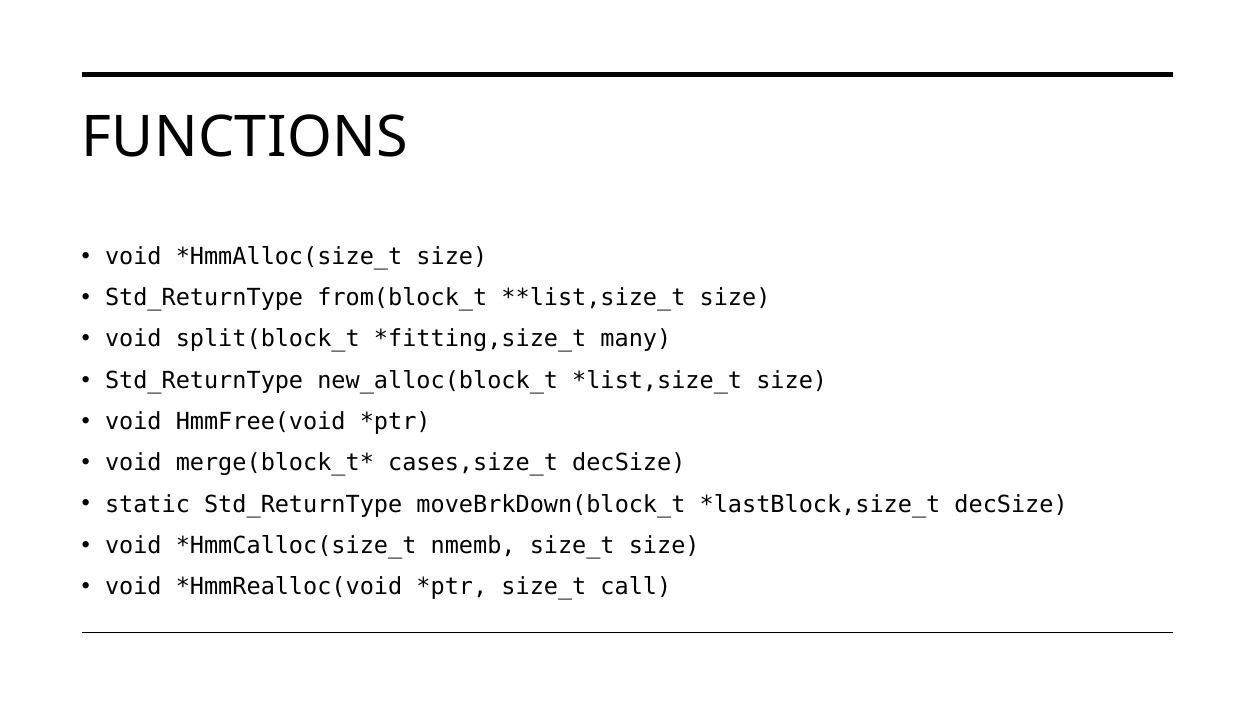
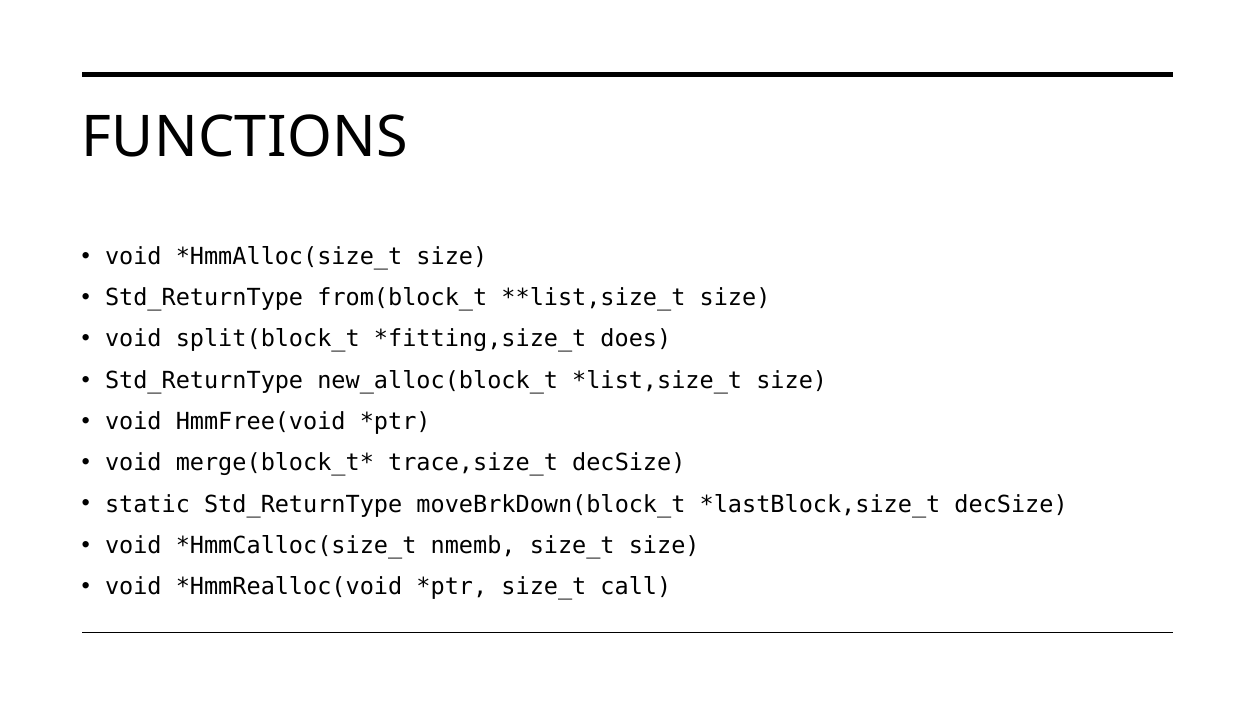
many: many -> does (636, 339)
cases,size_t: cases,size_t -> trace,size_t (473, 463)
